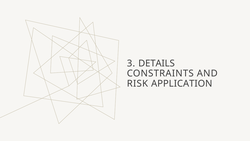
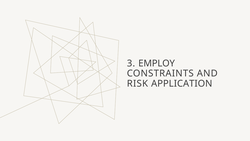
DETAILS: DETAILS -> EMPLOY (157, 63)
